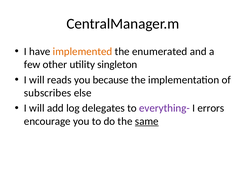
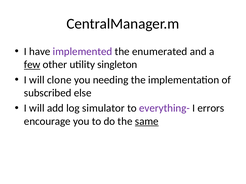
implemented colour: orange -> purple (83, 52)
few underline: none -> present (32, 65)
reads: reads -> clone (59, 80)
because: because -> needing (111, 80)
subscribes: subscribes -> subscribed (48, 93)
delegates: delegates -> simulator (103, 108)
